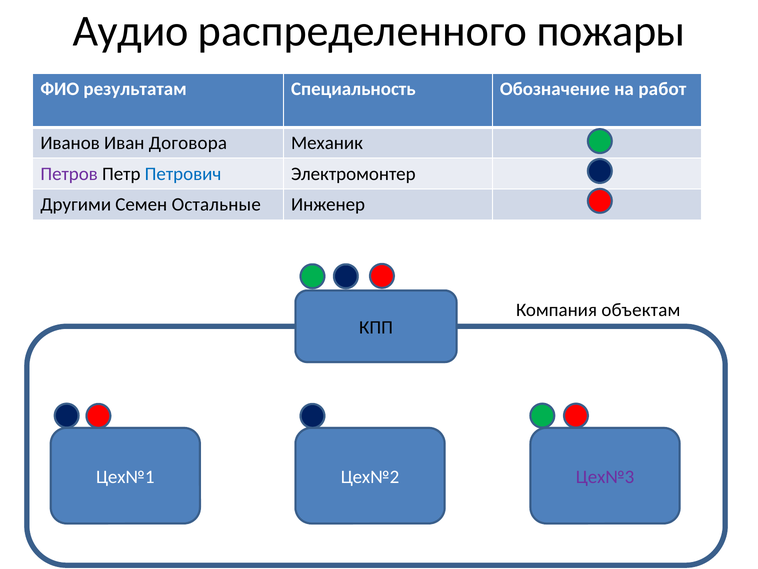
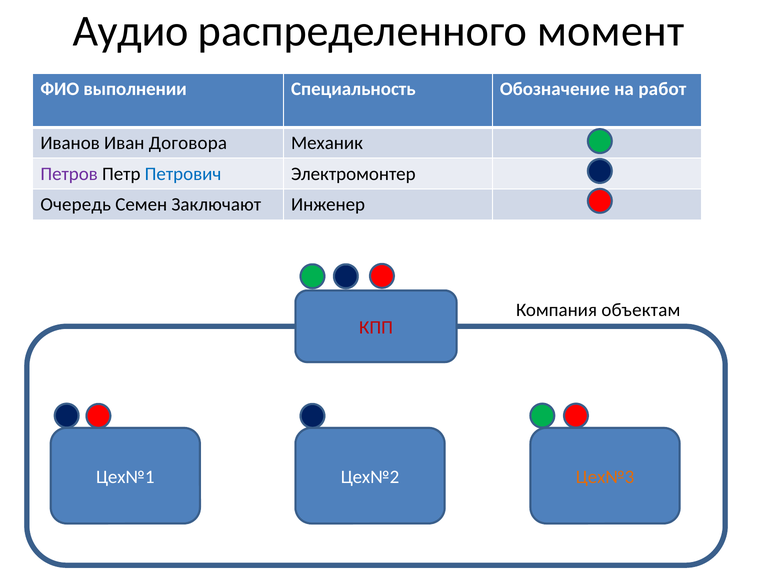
пожары: пожары -> момент (611, 31)
результатам: результатам -> выполнении (135, 89)
Другими: Другими -> Очередь (76, 204)
Остальные: Остальные -> Заключают (216, 204)
КПП colour: black -> red (376, 327)
Цех№3 colour: purple -> orange (605, 477)
